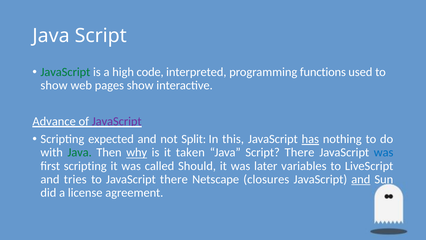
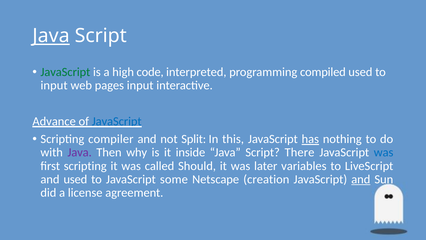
Java underline: none -> present (51, 36)
functions: functions -> compiled (323, 72)
show: show -> input (54, 85)
pages show: show -> input (140, 85)
JavaScript colour: purple -> blue (117, 121)
expected: expected -> compiler (111, 139)
Java colour: green -> purple (80, 152)
why underline: present -> none (137, 152)
taken: taken -> inside (190, 152)
and tries: tries -> used (75, 179)
JavaScript there: there -> some (174, 179)
closures: closures -> creation (266, 179)
